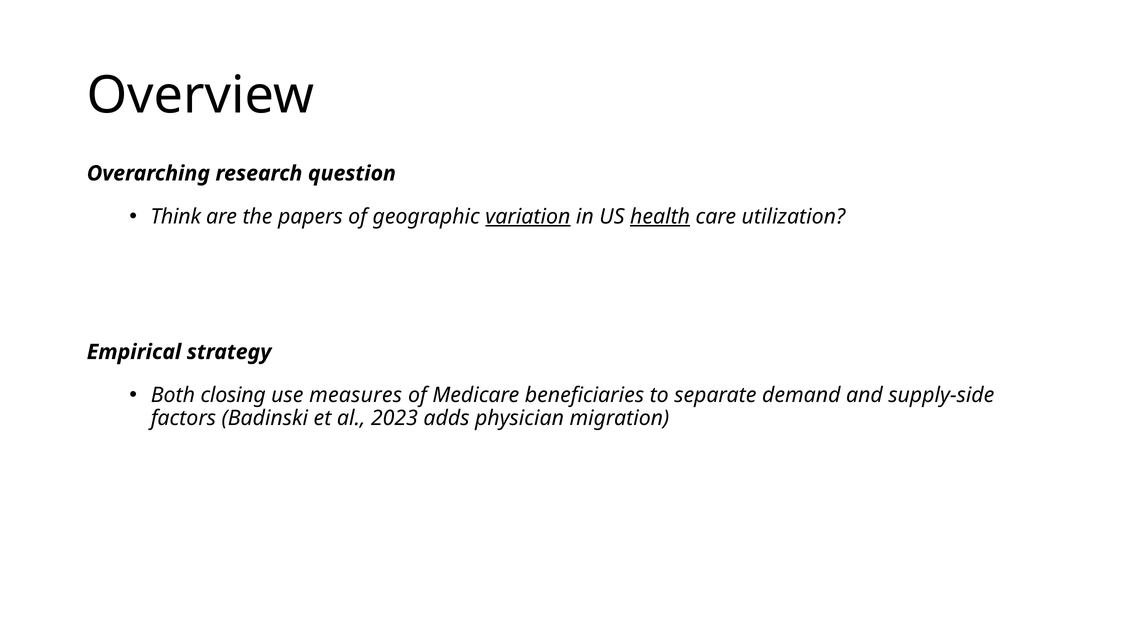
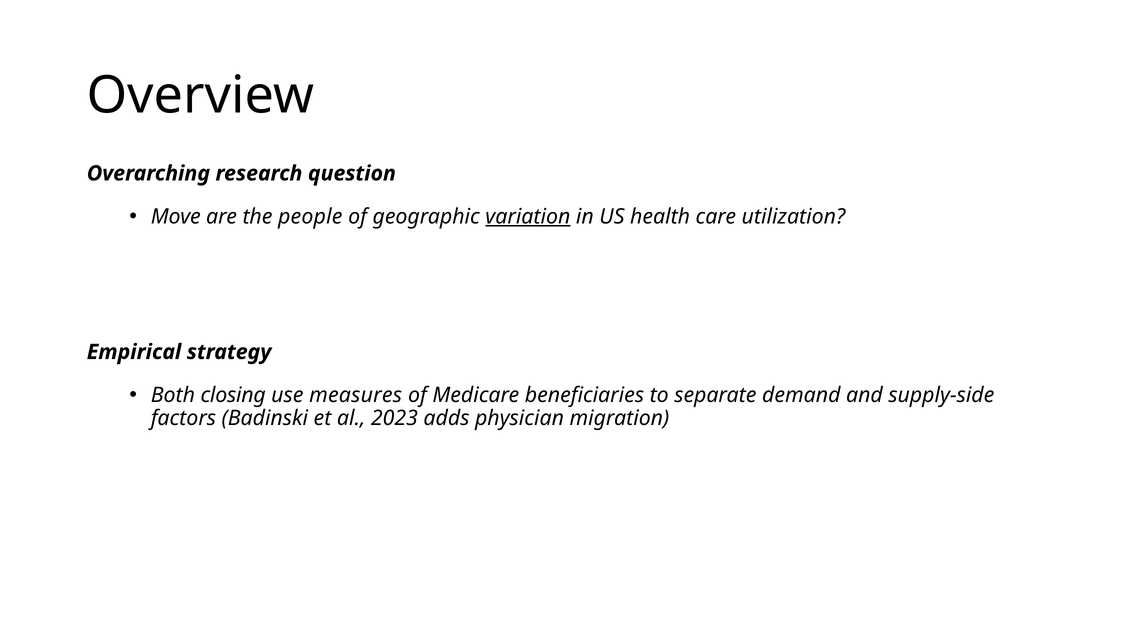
Think: Think -> Move (176, 217)
papers: papers -> people (310, 217)
health underline: present -> none (660, 217)
